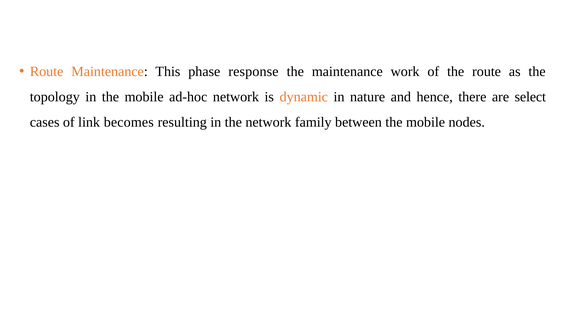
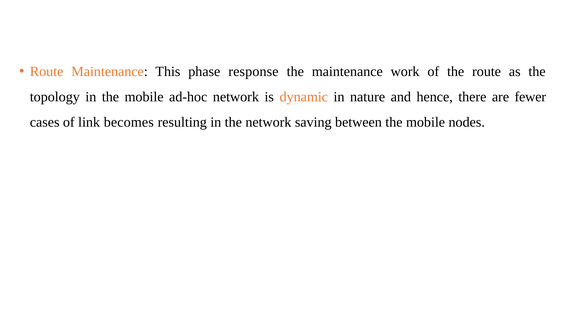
select: select -> fewer (530, 97)
family: family -> saving (313, 122)
